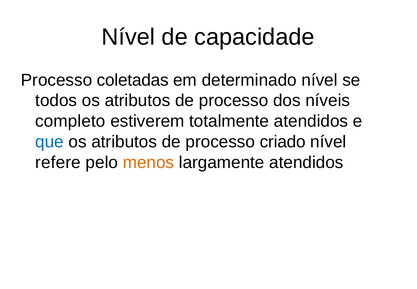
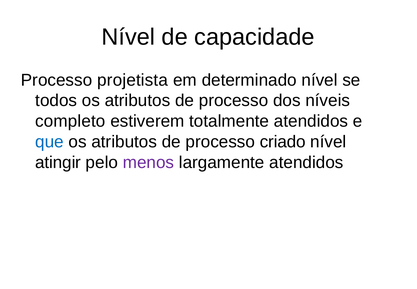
coletadas: coletadas -> projetista (133, 80)
refere: refere -> atingir (58, 162)
menos colour: orange -> purple (148, 162)
